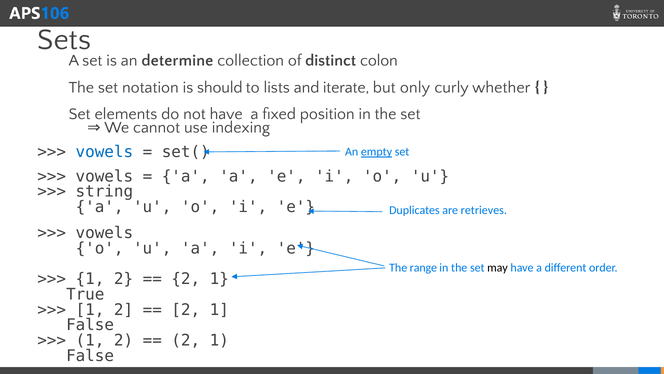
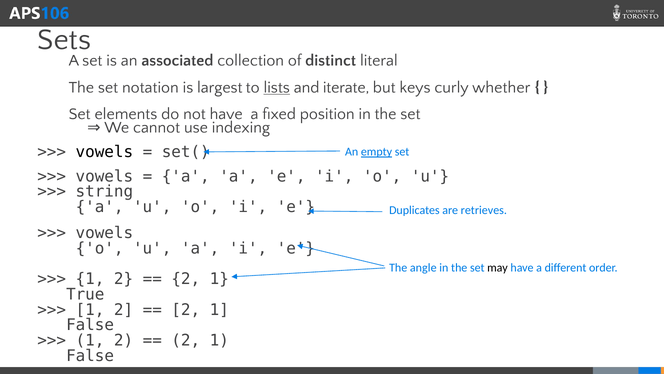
determine: determine -> associated (177, 61)
colon: colon -> literal (379, 61)
should: should -> largest (220, 87)
lists underline: none -> present (277, 87)
only: only -> keys (415, 87)
vowels colour: blue -> black (104, 152)
range: range -> angle (423, 268)
